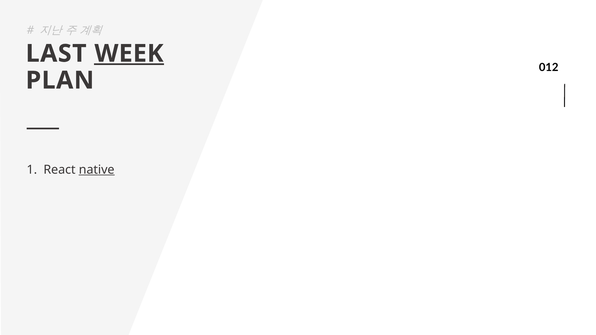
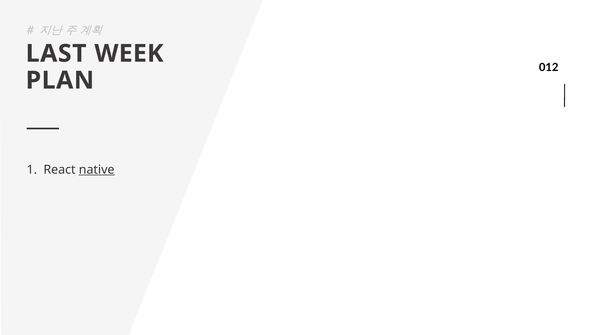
WEEK underline: present -> none (129, 54)
